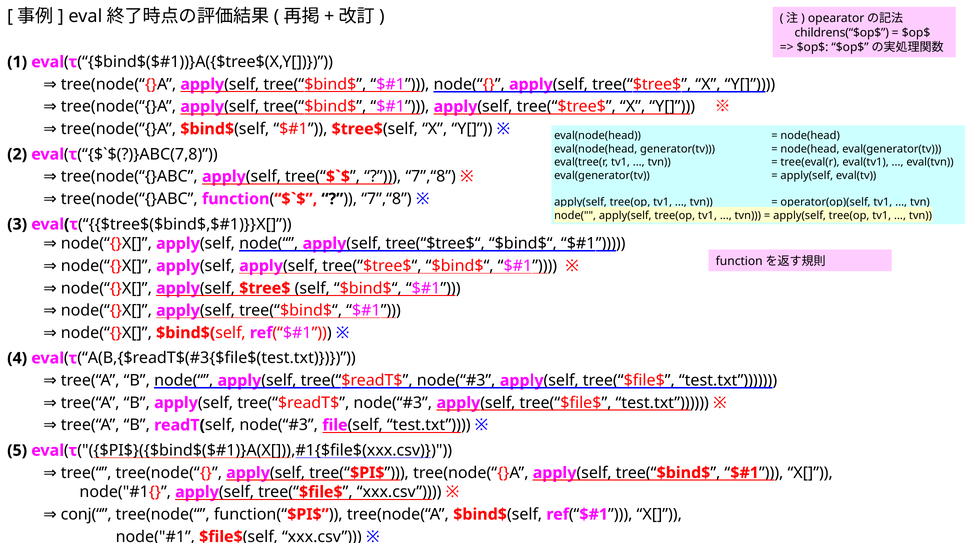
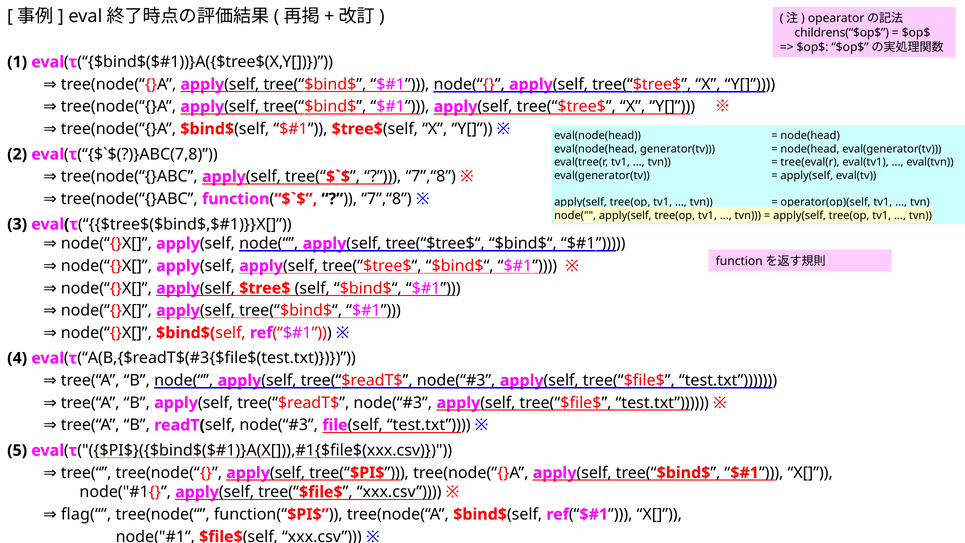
conj(“: conj(“ -> flag(“ (86, 514)
